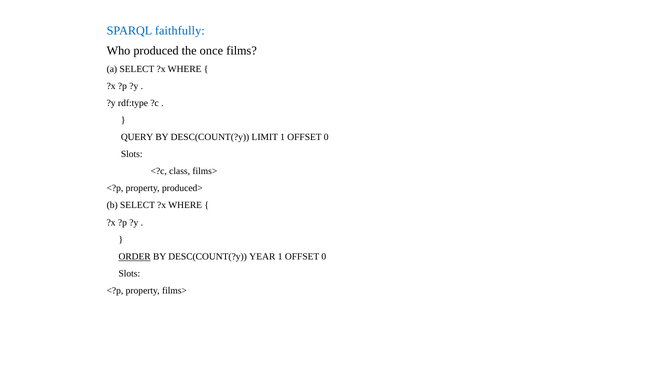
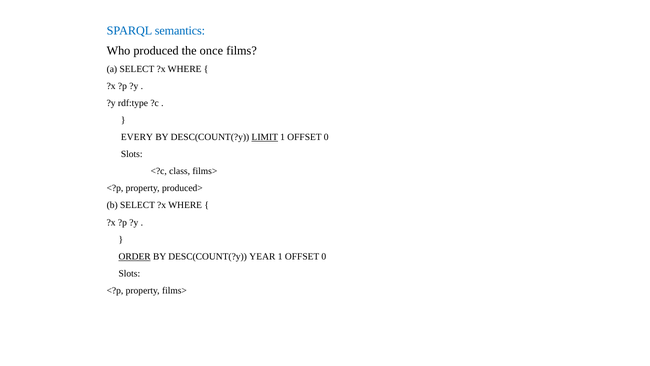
faithfully: faithfully -> semantics (180, 31)
QUERY: QUERY -> EVERY (137, 137)
LIMIT underline: none -> present (265, 137)
